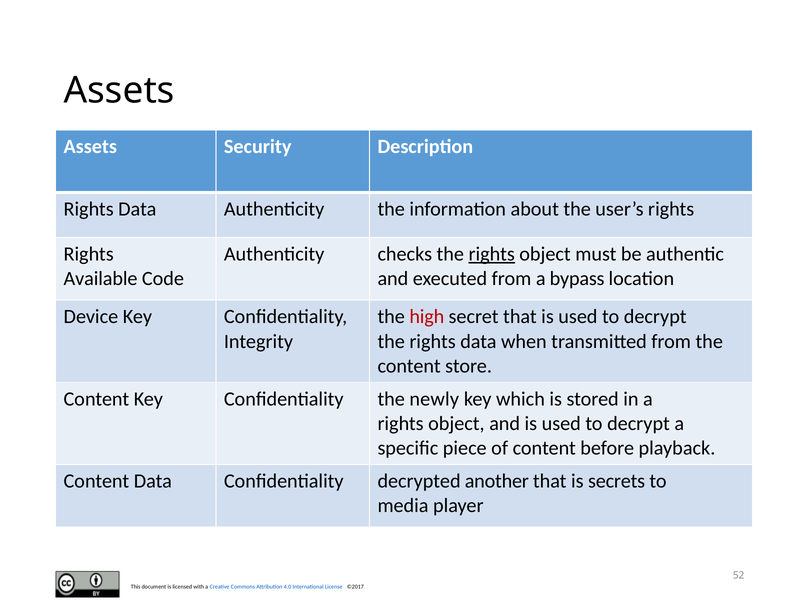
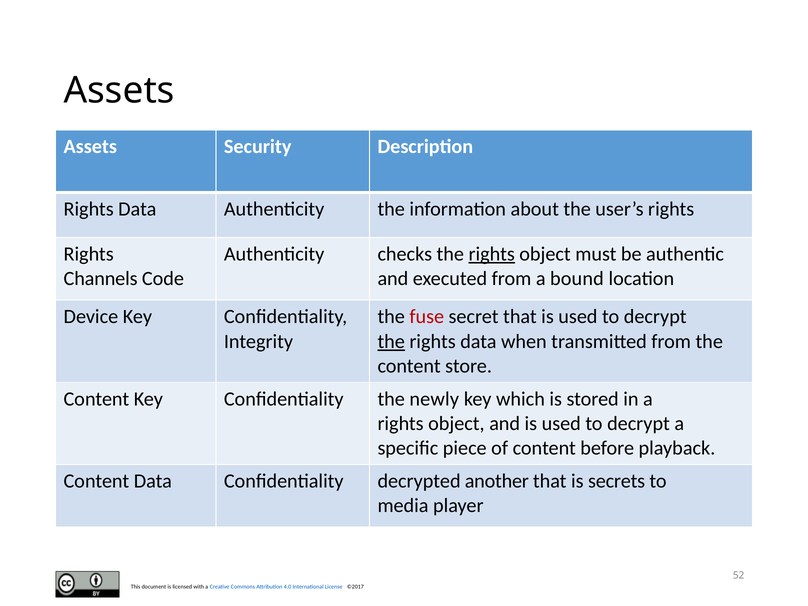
Available: Available -> Channels (101, 279)
bypass: bypass -> bound (577, 279)
high: high -> fuse (427, 317)
the underline: none -> present (391, 341)
